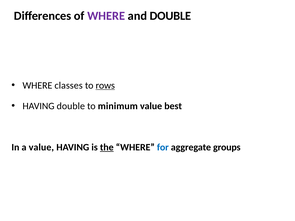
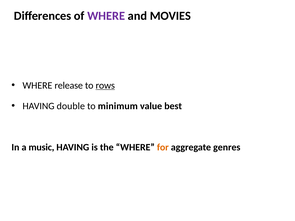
and DOUBLE: DOUBLE -> MOVIES (170, 16)
classes: classes -> release (69, 85)
a value: value -> music (41, 147)
the underline: present -> none (107, 147)
for colour: blue -> orange (163, 147)
groups: groups -> genres (227, 147)
